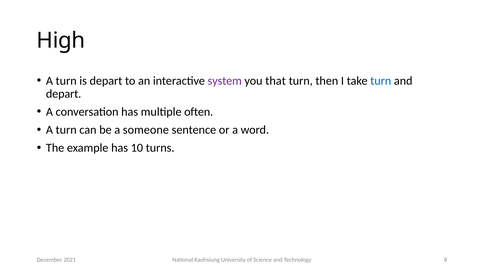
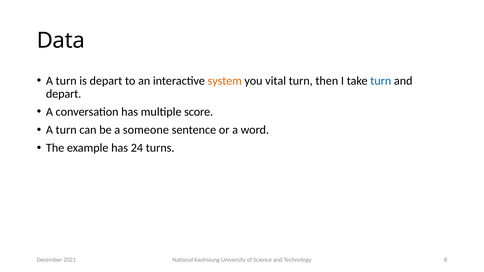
High: High -> Data (61, 41)
system colour: purple -> orange (225, 81)
that: that -> vital (276, 81)
often: often -> score (199, 112)
10: 10 -> 24 (137, 148)
